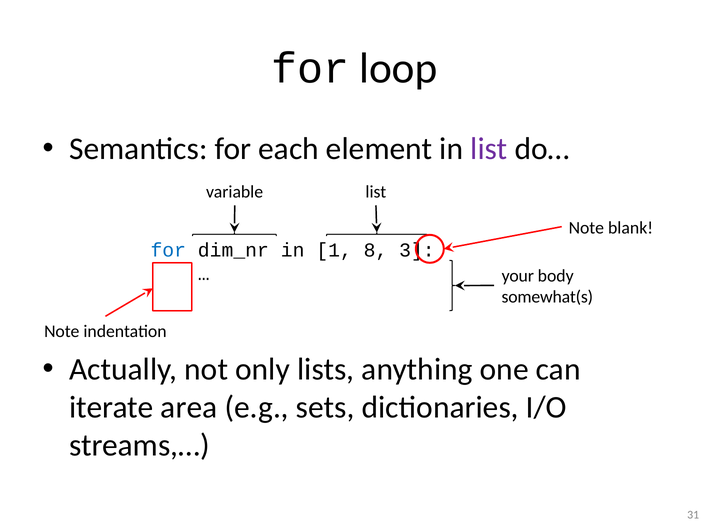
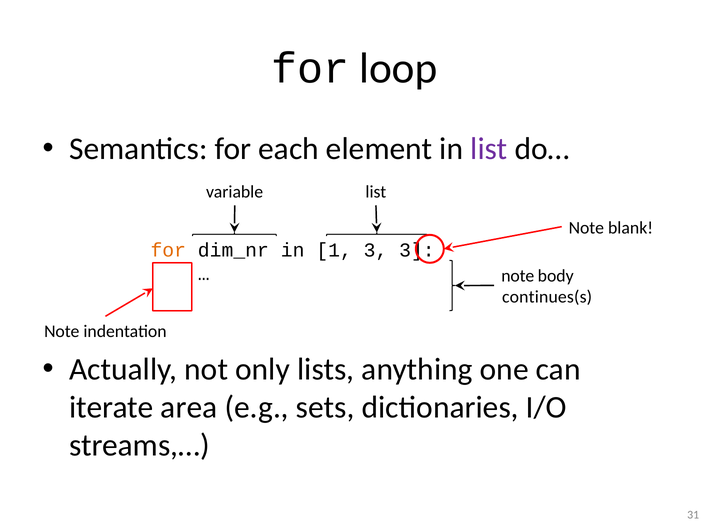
for colour: blue -> orange (168, 250)
1 8: 8 -> 3 (376, 250)
your: your -> note (518, 276)
somewhat(s: somewhat(s -> continues(s (547, 297)
